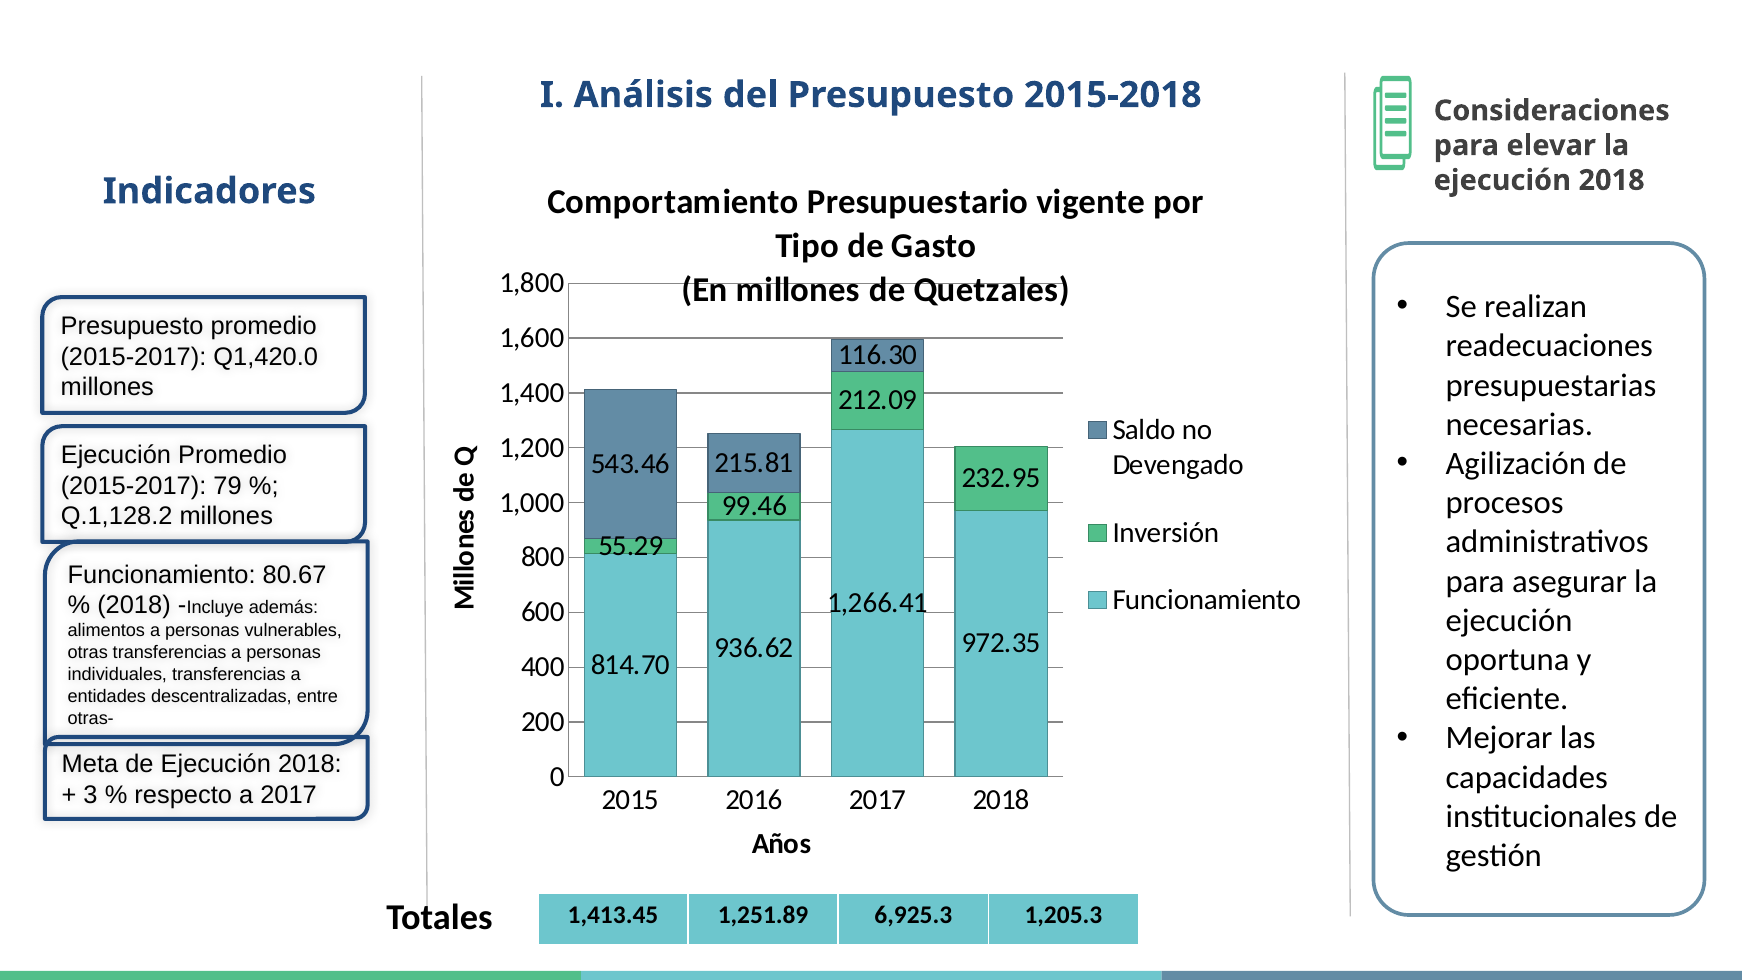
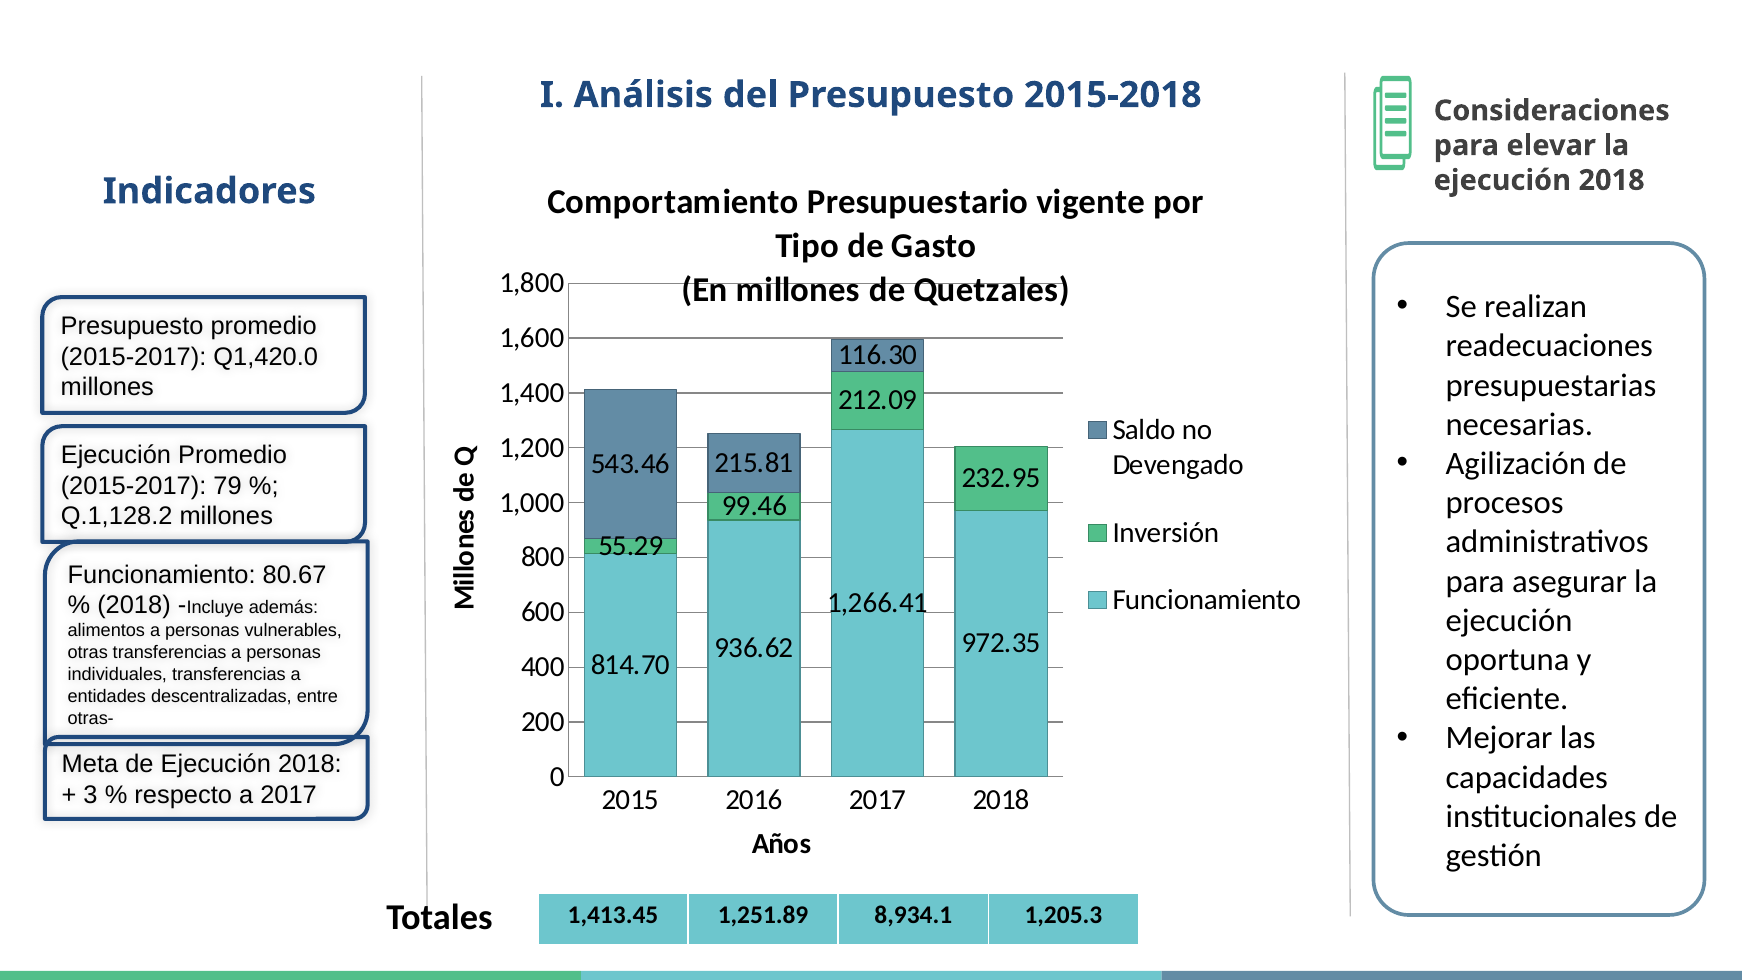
6,925.3: 6,925.3 -> 8,934.1 (913, 915)
